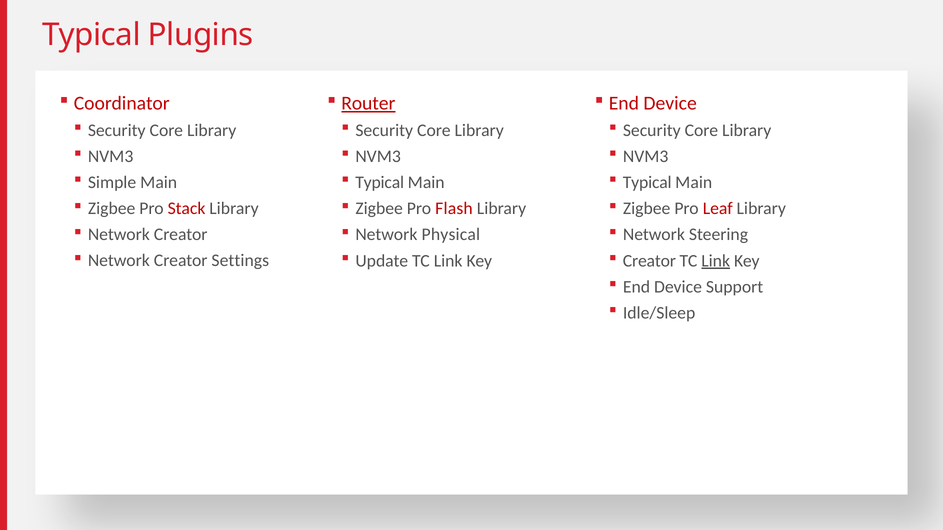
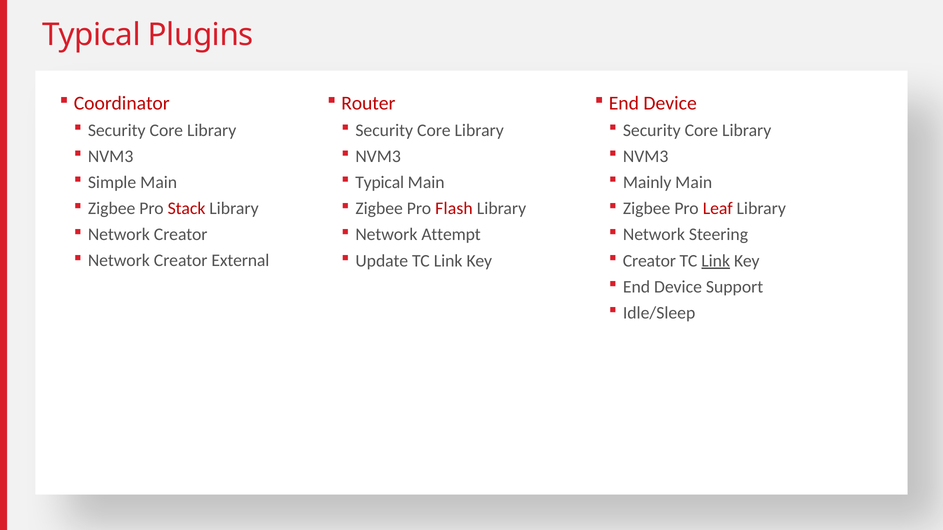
Router underline: present -> none (368, 103)
Typical: Typical -> Mainly (647, 183)
Physical: Physical -> Attempt (451, 235)
Settings: Settings -> External (240, 261)
